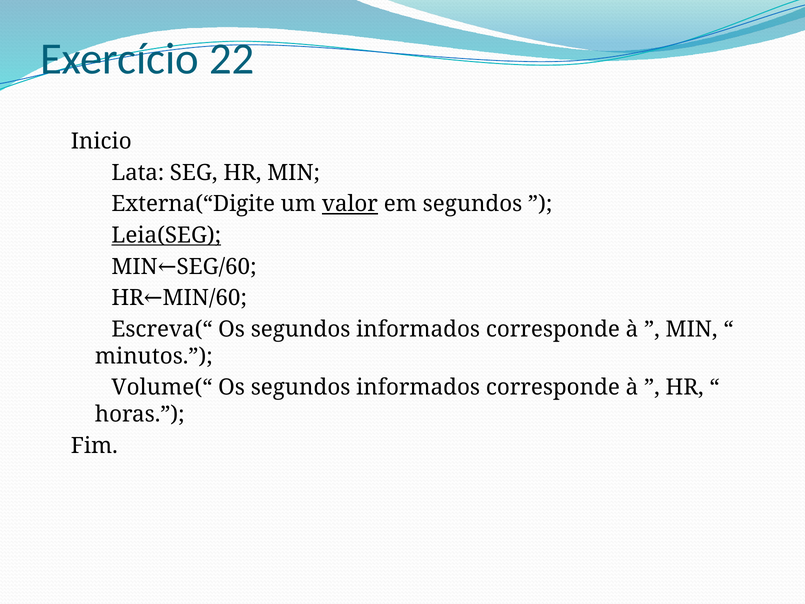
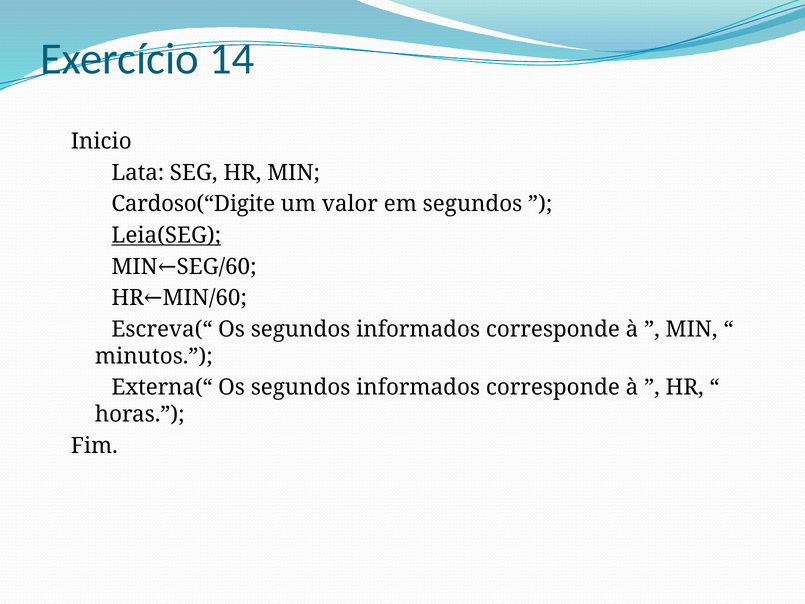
22: 22 -> 14 (232, 59)
Externa(“Digite: Externa(“Digite -> Cardoso(“Digite (193, 204)
valor underline: present -> none (350, 204)
Volume(“: Volume(“ -> Externa(“ (162, 387)
